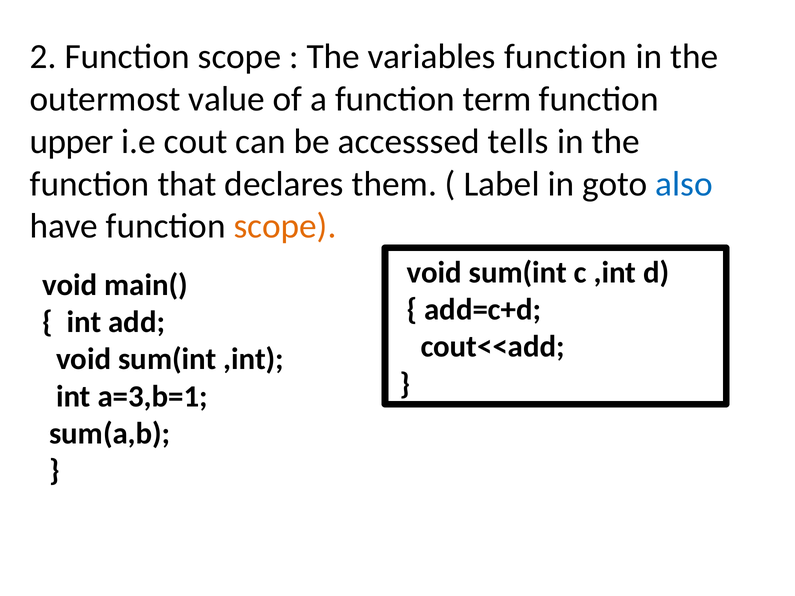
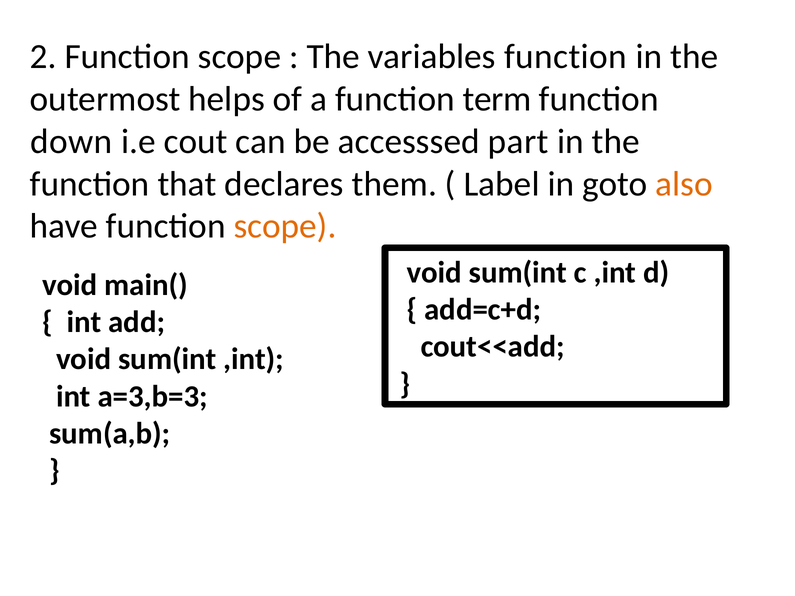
value: value -> helps (227, 99)
upper: upper -> down (71, 141)
tells: tells -> part (518, 141)
also colour: blue -> orange (684, 184)
a=3,b=1: a=3,b=1 -> a=3,b=3 (153, 397)
